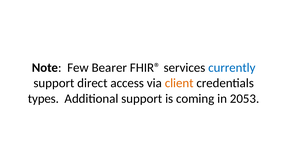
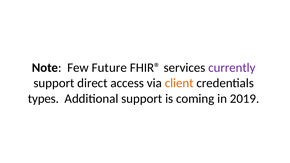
Bearer: Bearer -> Future (109, 68)
currently colour: blue -> purple (232, 68)
2053: 2053 -> 2019 (245, 99)
